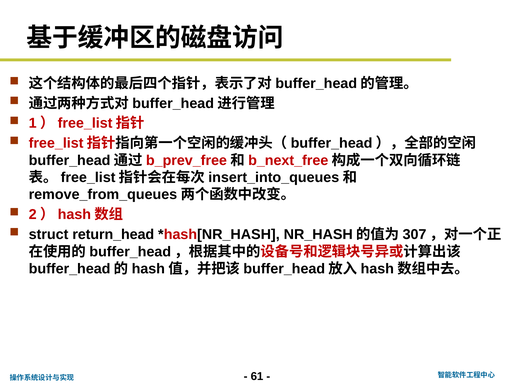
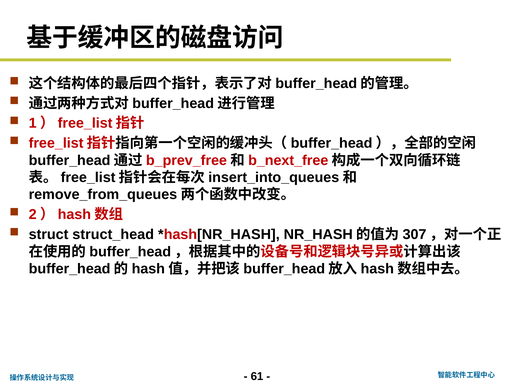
return_head: return_head -> struct_head (113, 235)
